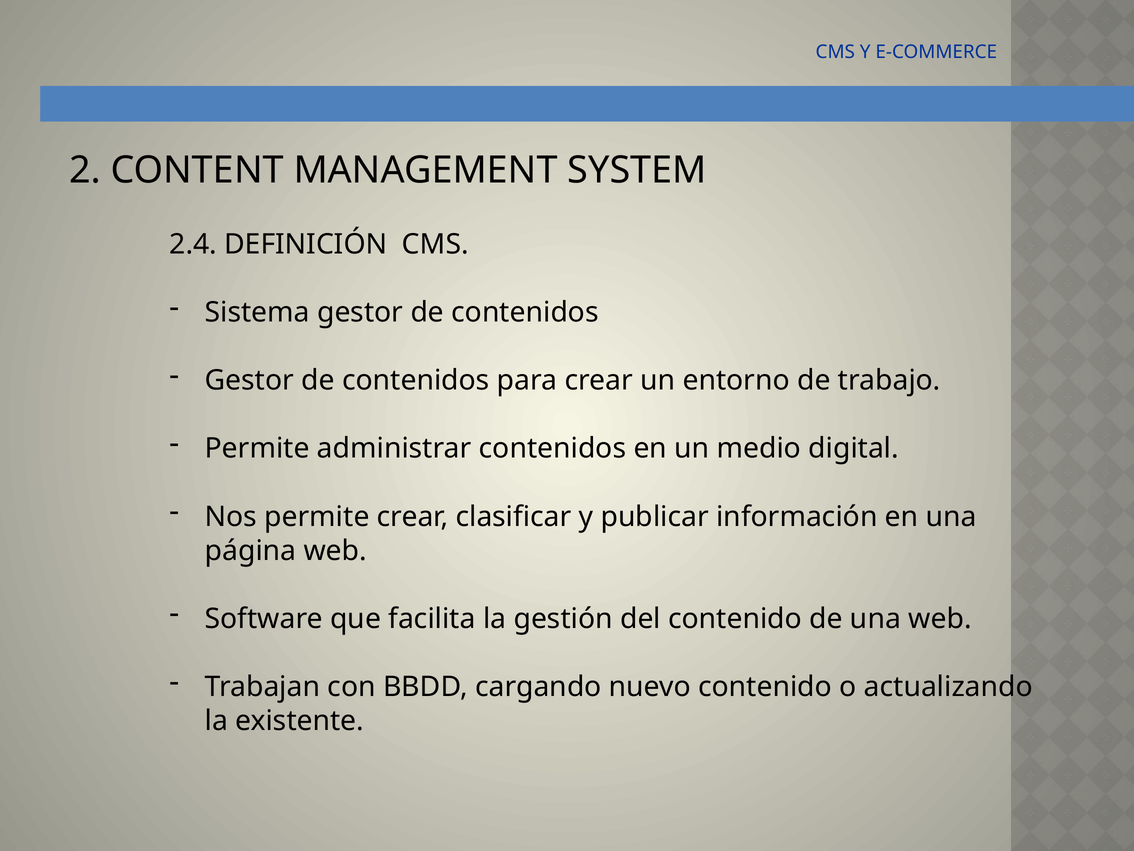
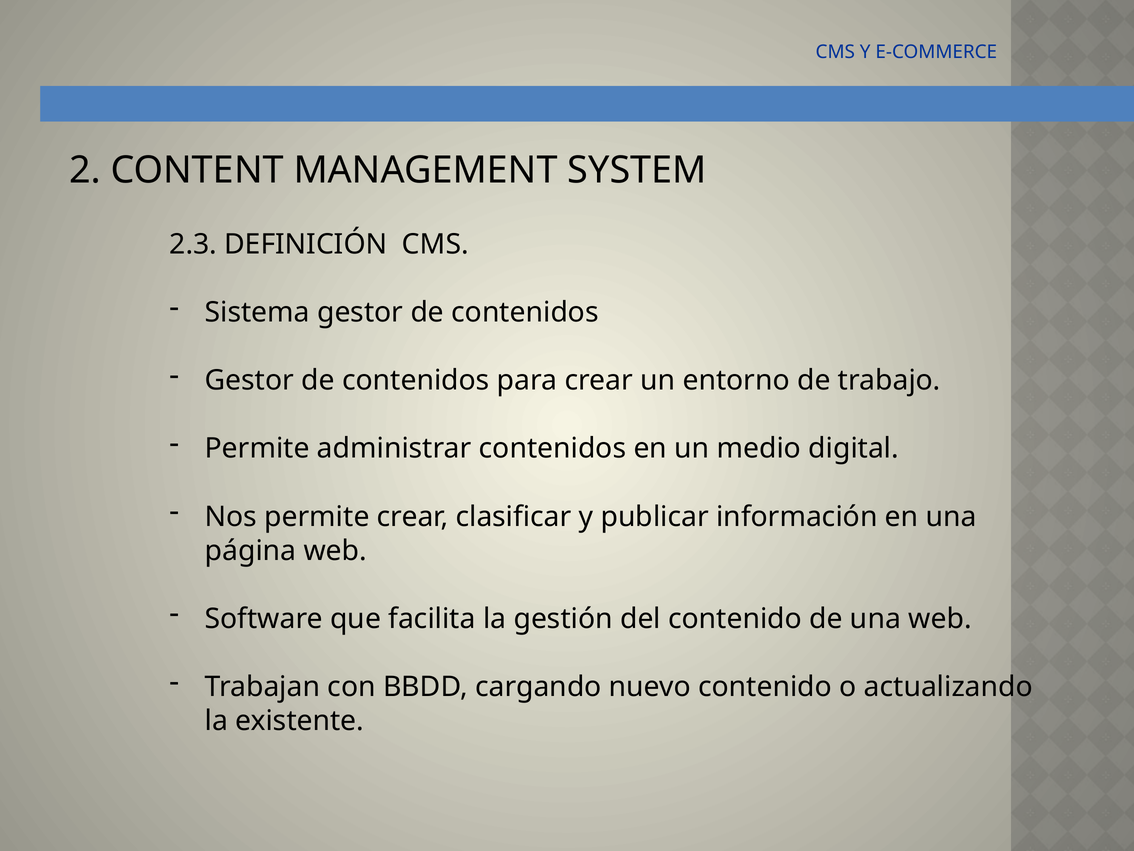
2.4: 2.4 -> 2.3 (193, 244)
